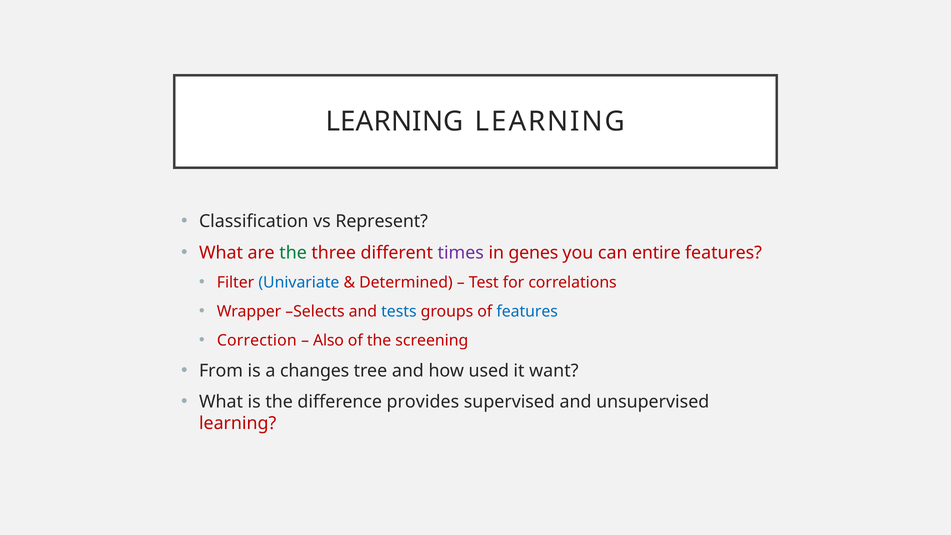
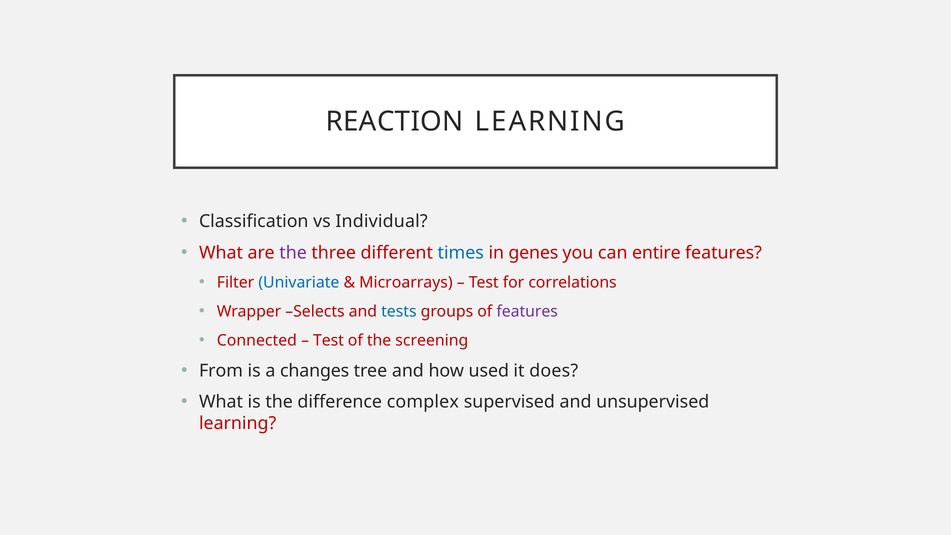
LEARNING: LEARNING -> REACTION (394, 121)
Represent: Represent -> Individual (382, 221)
the colour: green -> purple (293, 253)
times colour: purple -> blue (461, 253)
Determined: Determined -> Microarrays (406, 283)
features colour: blue -> purple (527, 311)
Correction: Correction -> Connected (257, 340)
Also: Also -> Test (328, 340)
want: want -> does (554, 371)
provides: provides -> complex (423, 402)
